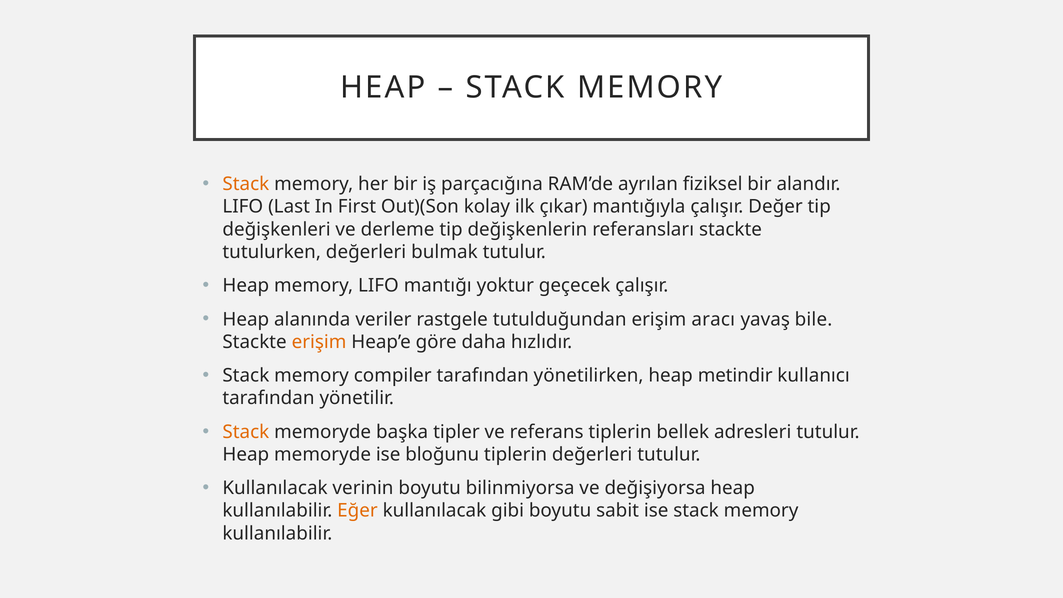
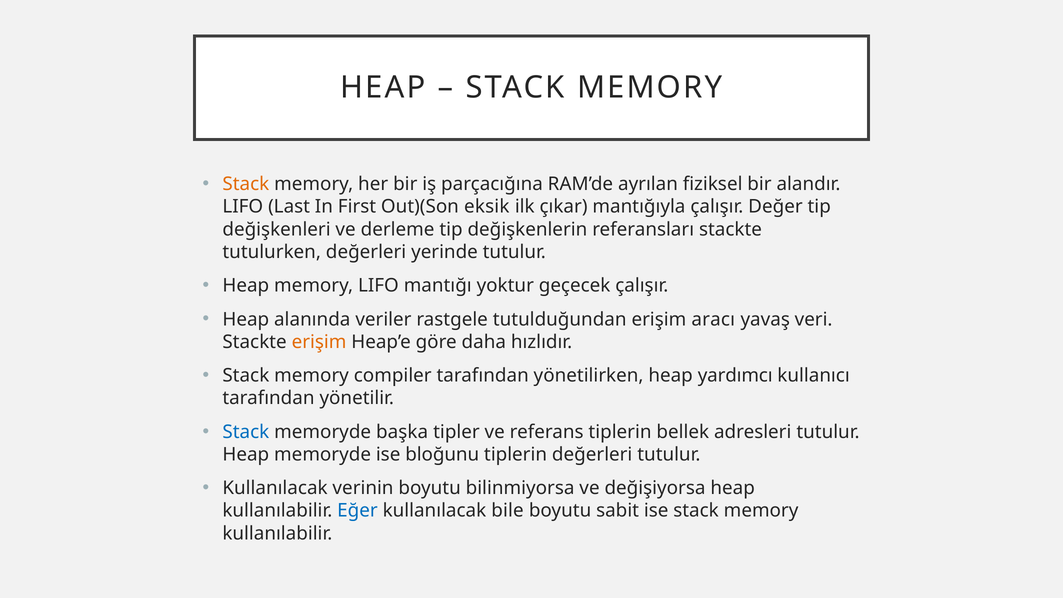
kolay: kolay -> eksik (487, 207)
bulmak: bulmak -> yerinde (444, 252)
bile: bile -> veri (814, 319)
metindir: metindir -> yardımcı (735, 376)
Stack colour: orange -> blue (246, 432)
Eğer colour: orange -> blue (357, 511)
gibi: gibi -> bile (508, 511)
